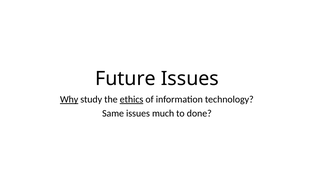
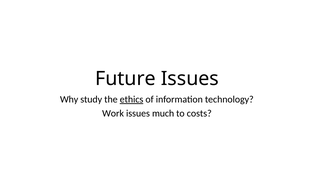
Why underline: present -> none (69, 99)
Same: Same -> Work (113, 113)
done: done -> costs (199, 113)
